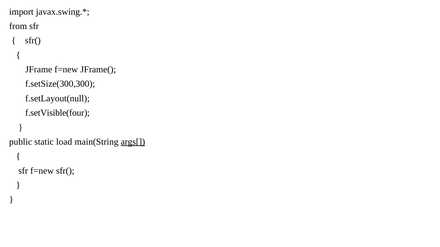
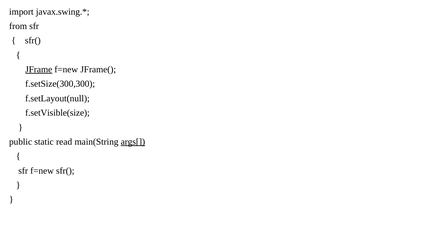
JFrame underline: none -> present (39, 70)
f.setVisible(four: f.setVisible(four -> f.setVisible(size (57, 113)
load: load -> read (64, 142)
